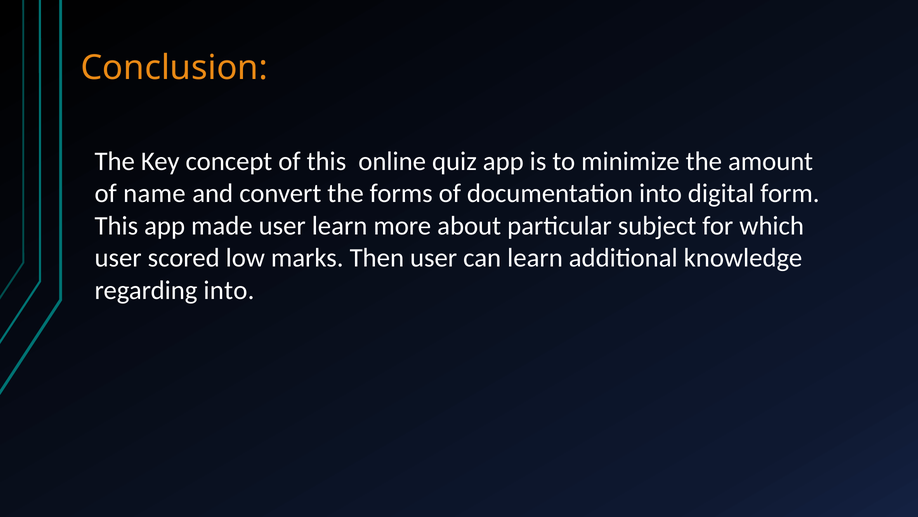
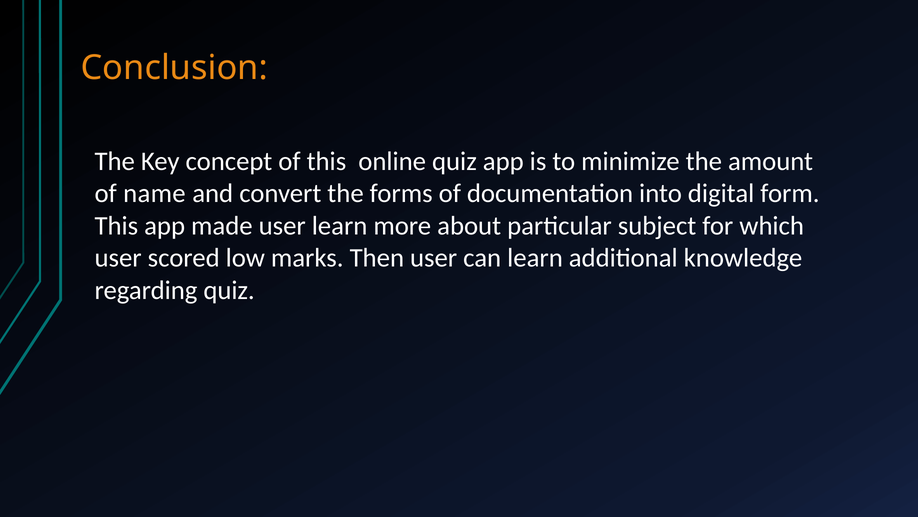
regarding into: into -> quiz (229, 290)
